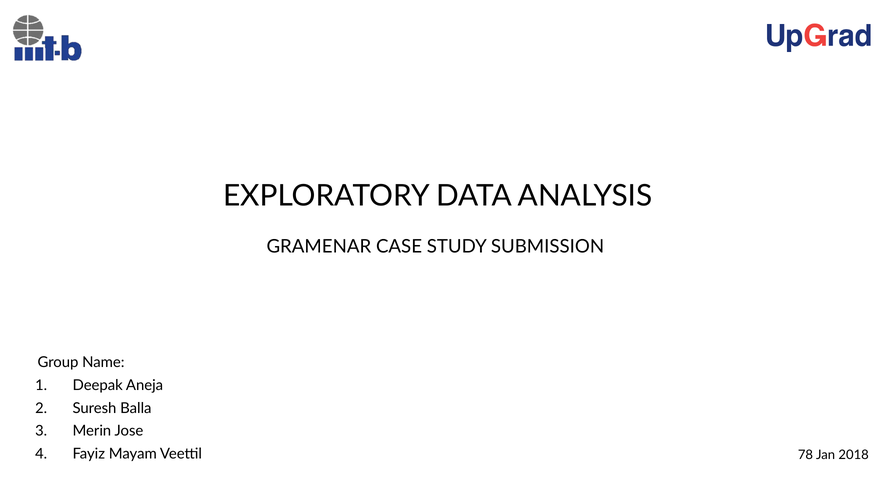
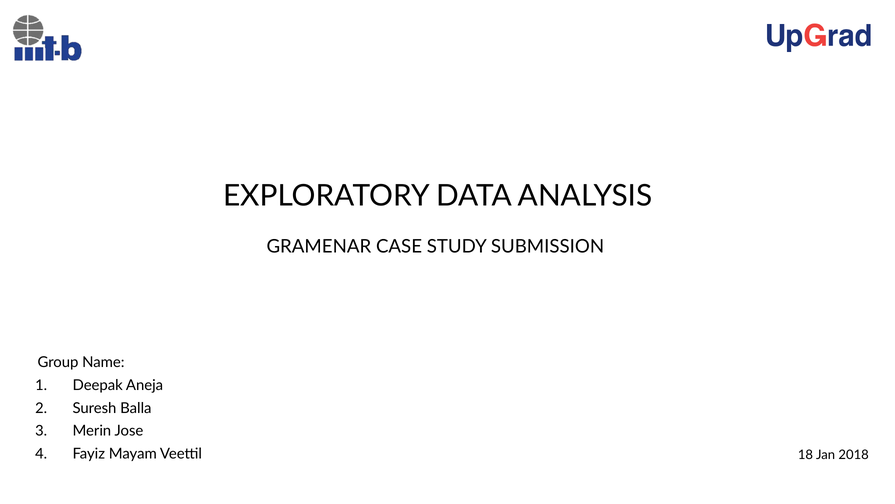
78: 78 -> 18 (806, 454)
